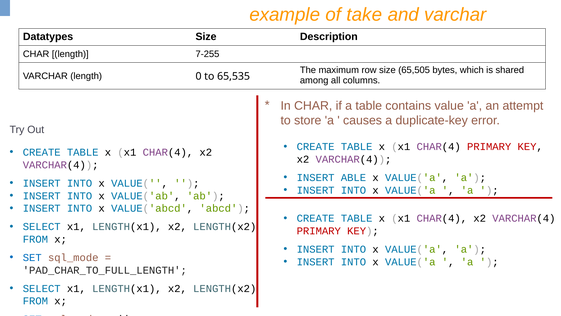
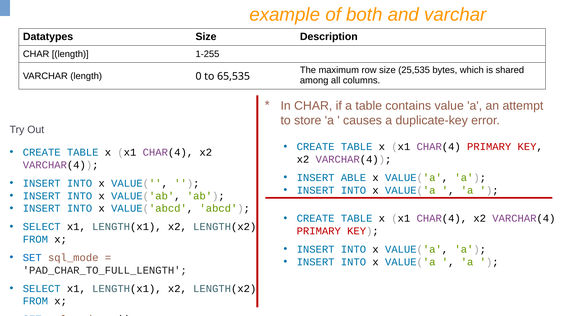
take: take -> both (364, 15)
7-255: 7-255 -> 1-255 (207, 54)
65,505: 65,505 -> 25,535 (414, 70)
